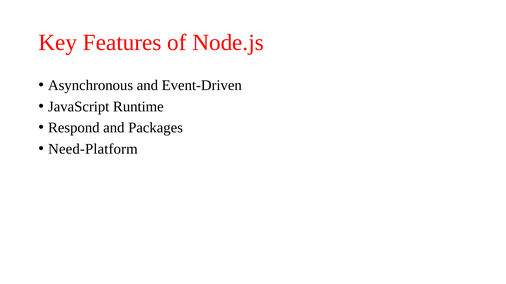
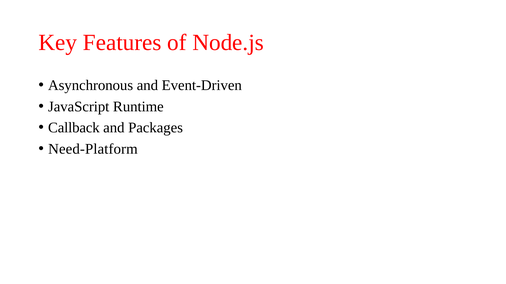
Respond: Respond -> Callback (74, 128)
